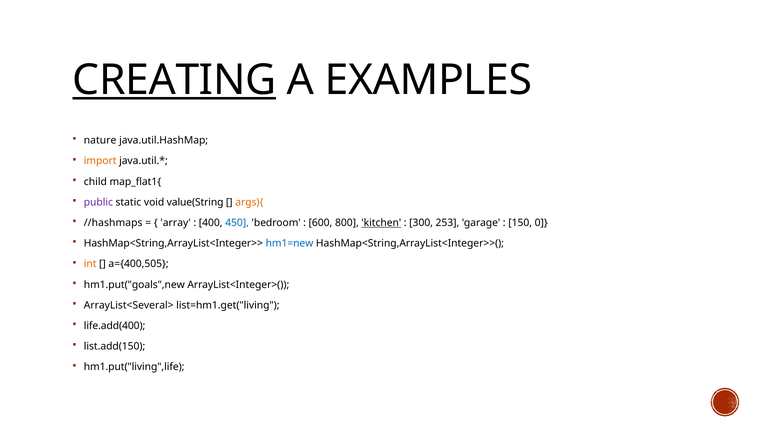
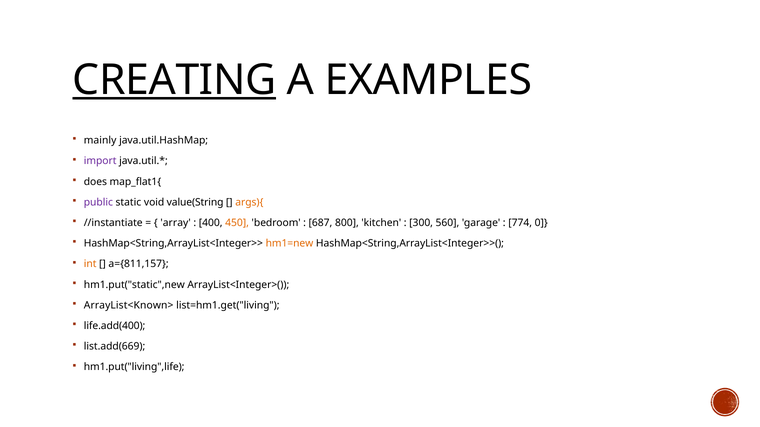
nature: nature -> mainly (100, 141)
import colour: orange -> purple (100, 161)
child: child -> does (95, 182)
//hashmaps: //hashmaps -> //instantiate (113, 223)
450 colour: blue -> orange (237, 223)
600: 600 -> 687 (320, 223)
kitchen underline: present -> none (381, 223)
253: 253 -> 560 (447, 223)
150: 150 -> 774 (520, 223)
hm1=new colour: blue -> orange (289, 244)
a={400,505: a={400,505 -> a={811,157 (139, 264)
hm1.put("goals",new: hm1.put("goals",new -> hm1.put("static",new (134, 285)
ArrayList<Several>: ArrayList<Several> -> ArrayList<Known> (129, 306)
list.add(150: list.add(150 -> list.add(669 (115, 347)
